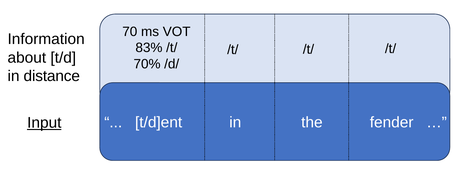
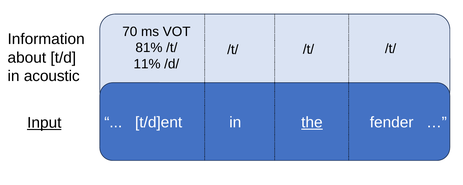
83%: 83% -> 81% (149, 48)
70%: 70% -> 11% (147, 64)
distance: distance -> acoustic (52, 76)
the underline: none -> present (312, 123)
